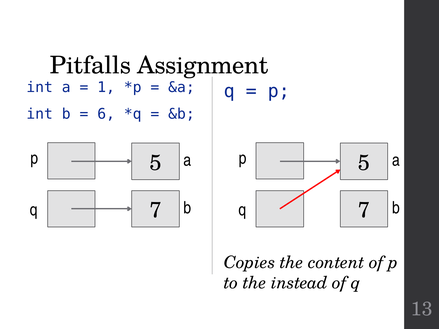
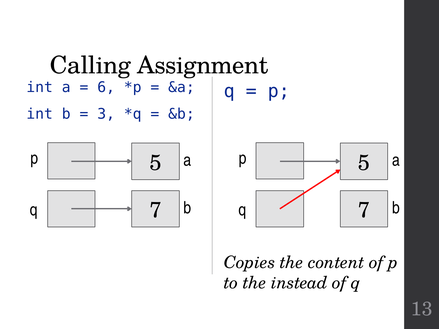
Pitfalls: Pitfalls -> Calling (90, 66)
1: 1 -> 6 (106, 88)
6: 6 -> 3 (106, 114)
